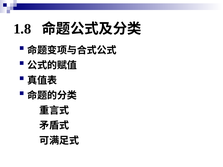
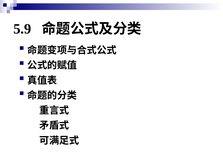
1.8: 1.8 -> 5.9 (22, 29)
